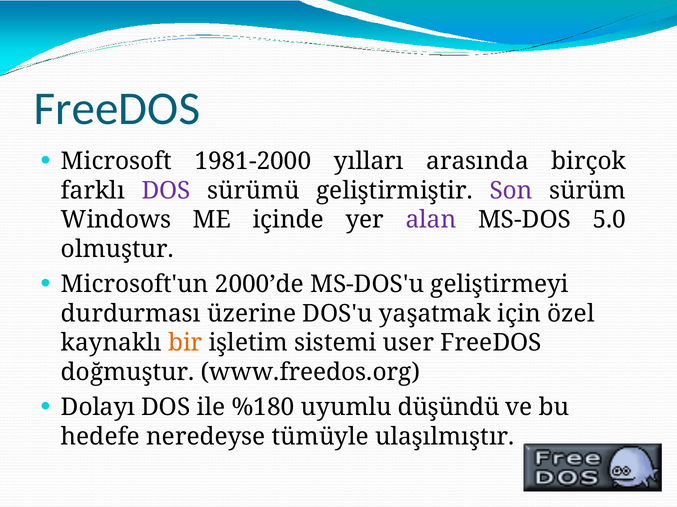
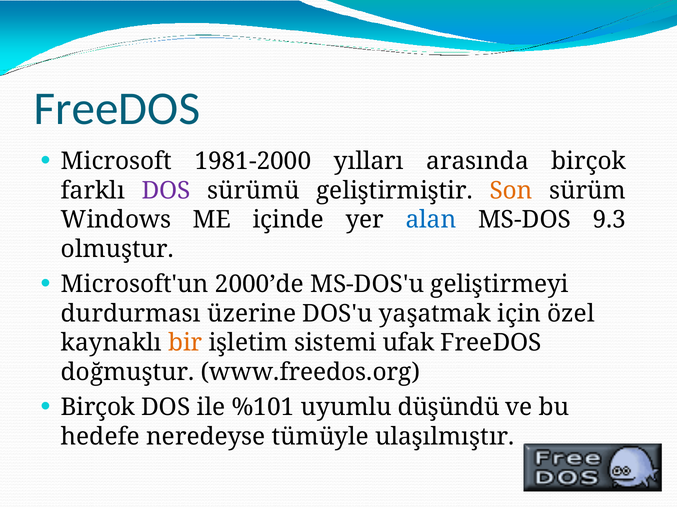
Son colour: purple -> orange (511, 191)
alan colour: purple -> blue (431, 220)
5.0: 5.0 -> 9.3 (609, 220)
user: user -> ufak (409, 343)
Dolayı: Dolayı -> Birçok (98, 408)
%180: %180 -> %101 (263, 408)
